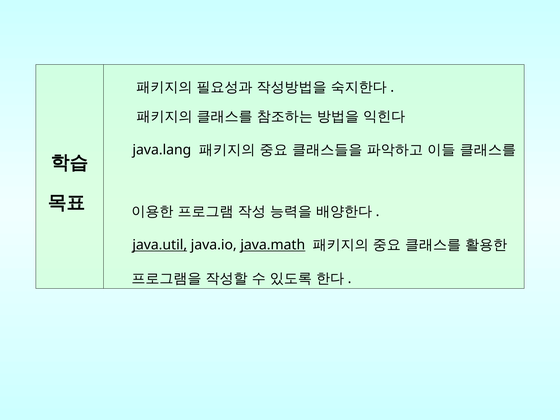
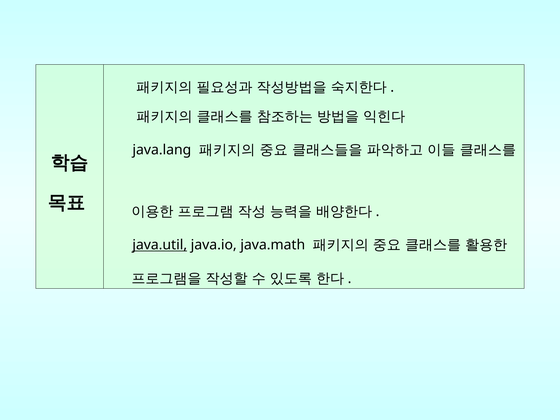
java.math underline: present -> none (273, 245)
